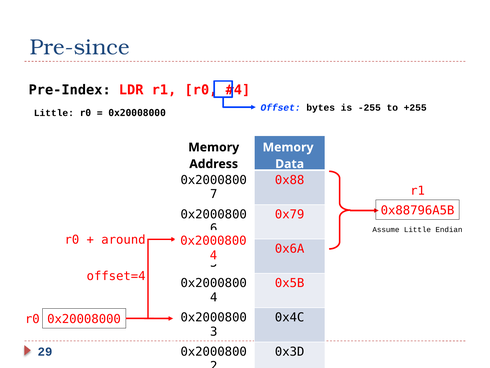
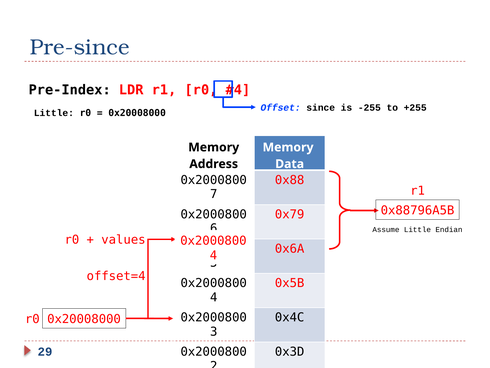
bytes: bytes -> since (321, 108)
around: around -> values (123, 239)
